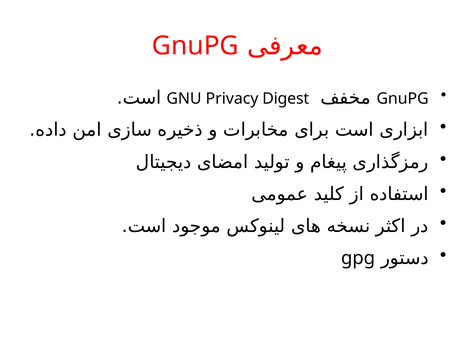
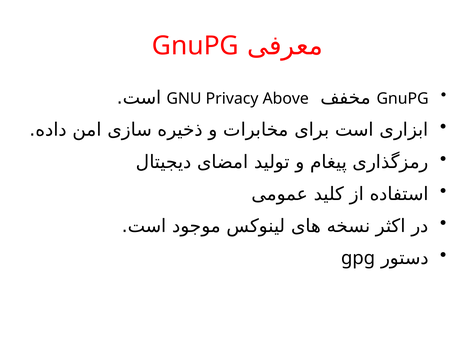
Digest: Digest -> Above (286, 99)
